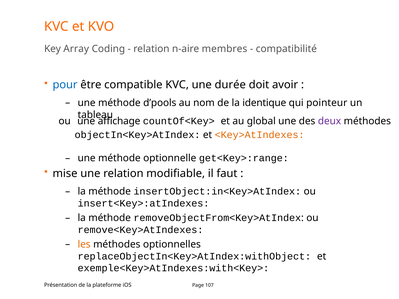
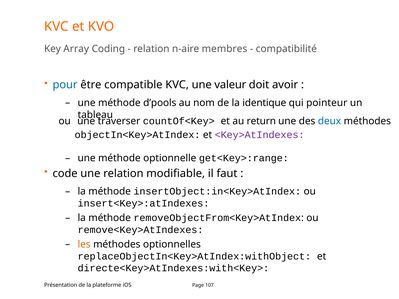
durée: durée -> valeur (230, 85)
affichage: affichage -> traverser (119, 121)
global: global -> return (261, 121)
deux colour: purple -> blue (330, 121)
<Key>AtIndexes colour: orange -> purple (260, 135)
mise: mise -> code (65, 174)
exemple<Key>AtIndexes:with<Key>: exemple<Key>AtIndexes:with<Key> -> directe<Key>AtIndexes:with<Key> (173, 268)
